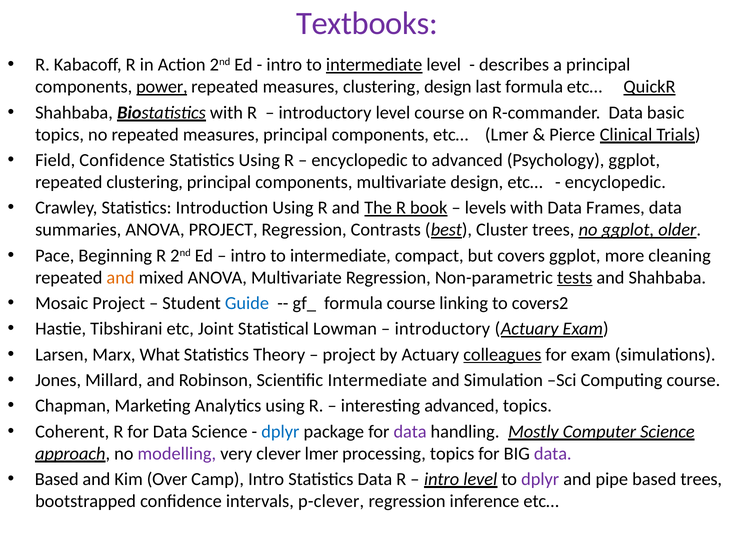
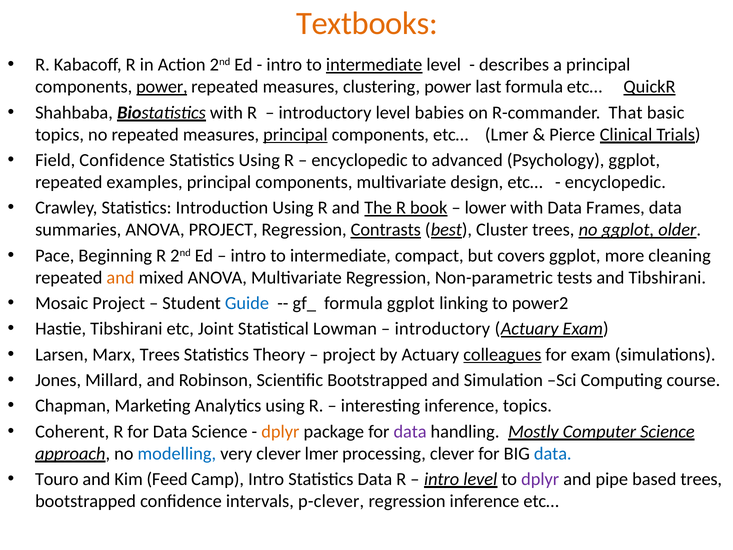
Textbooks colour: purple -> orange (367, 24)
clustering design: design -> power (448, 87)
level course: course -> babies (439, 112)
R-commander Data: Data -> That (626, 112)
principal underline: none -> present (295, 134)
repeated clustering: clustering -> examples (145, 182)
levels: levels -> lower (486, 208)
Contrasts underline: none -> present (386, 230)
tests underline: present -> none (575, 277)
and Shahbaba: Shahbaba -> Tibshirani (667, 277)
formula course: course -> ggplot (411, 303)
covers2: covers2 -> power2 (540, 303)
Marx What: What -> Trees (160, 354)
Scientific Intermediate: Intermediate -> Bootstrapped (378, 380)
interesting advanced: advanced -> inference (462, 406)
dplyr colour: blue -> orange (280, 431)
modelling colour: purple -> blue (177, 453)
processing topics: topics -> clever (452, 453)
data colour: purple -> blue (553, 453)
Based: Based -> Touro (57, 479)
Over: Over -> Feed (167, 479)
